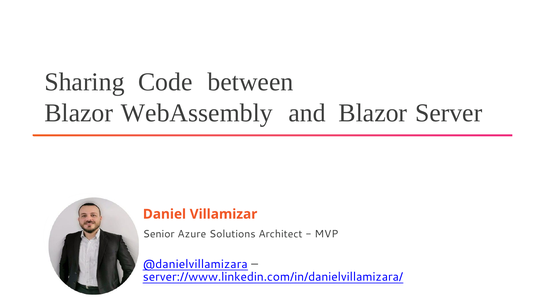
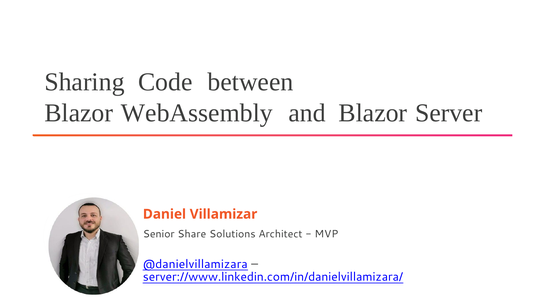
Azure: Azure -> Share (192, 234)
